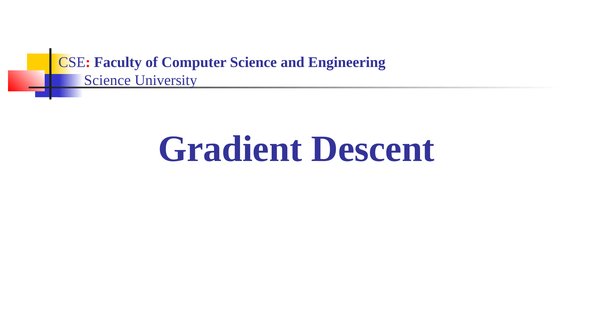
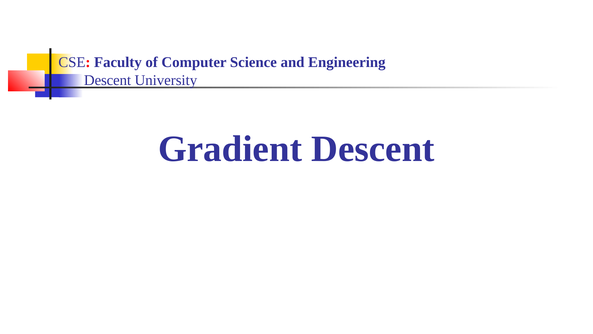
Science: Science -> Descent (108, 80)
